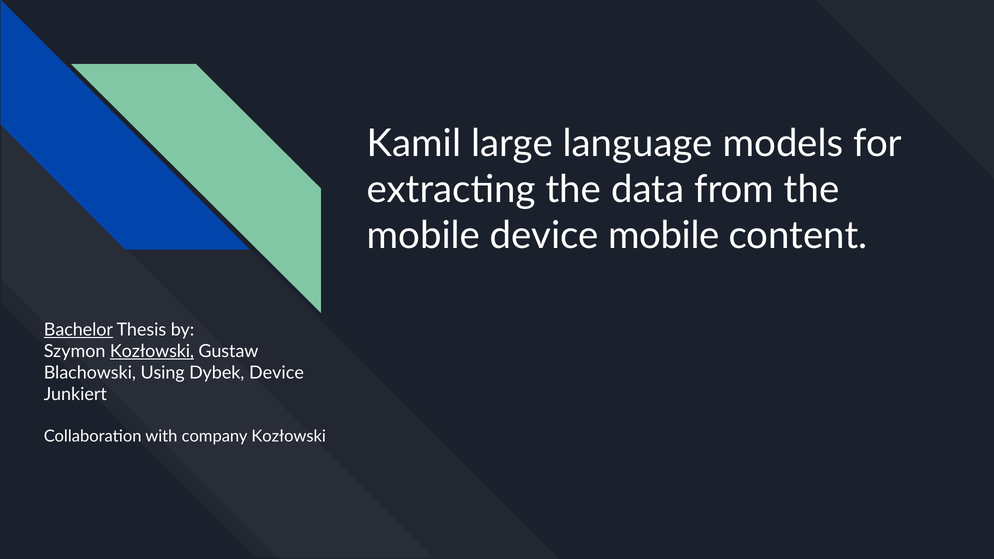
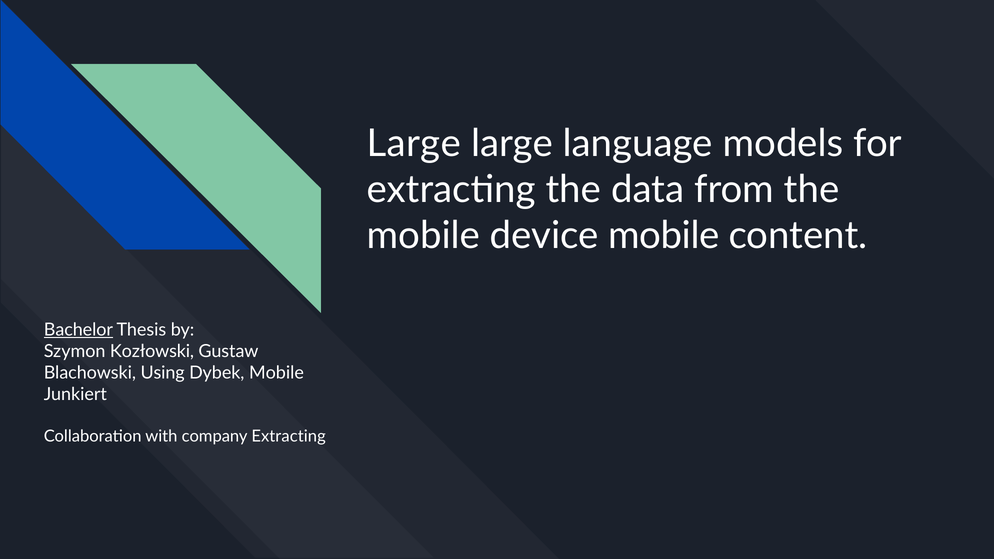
Kamil: Kamil -> Large (414, 144)
Kozłowski underline: present -> none (152, 351)
Dybek Device: Device -> Mobile (276, 373)
company Kozłowski: Kozłowski -> Extracting (289, 436)
